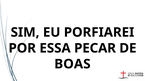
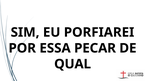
BOAS: BOAS -> QUAL (73, 64)
